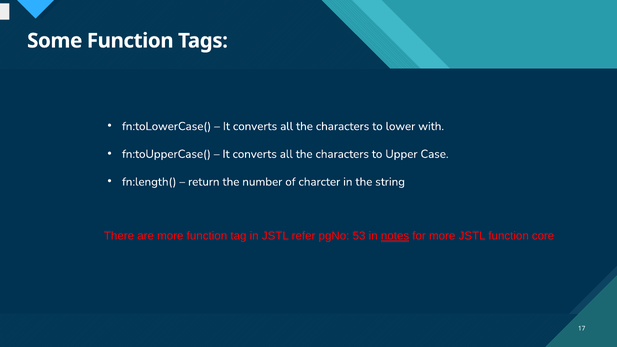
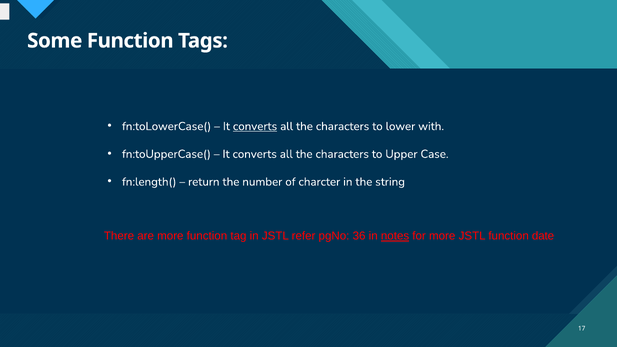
converts underline: none -> present (255, 126)
53: 53 -> 36 (359, 236)
core: core -> date (543, 236)
